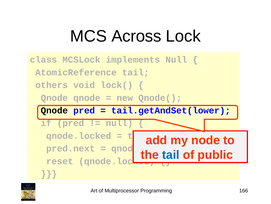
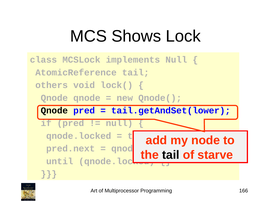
Across: Across -> Shows (136, 36)
tail colour: blue -> black (171, 154)
public: public -> starve (215, 154)
reset: reset -> until (60, 161)
